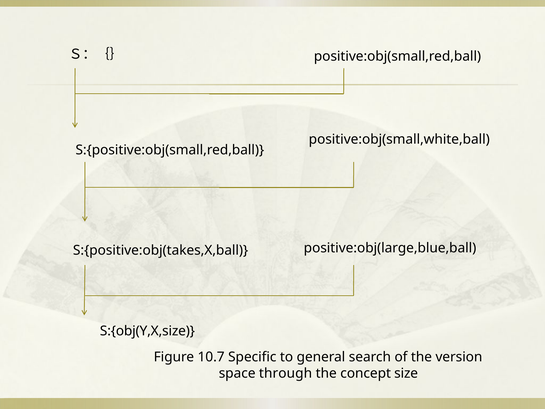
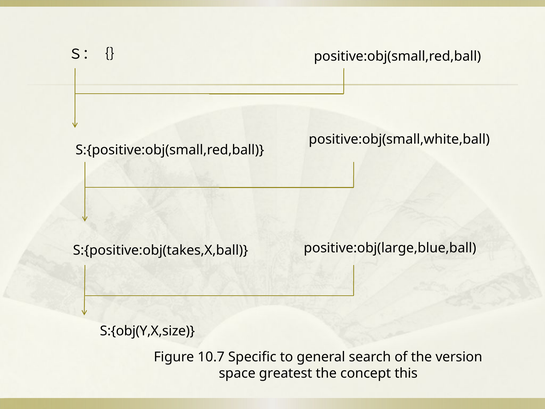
through: through -> greatest (286, 373)
size: size -> this (406, 373)
